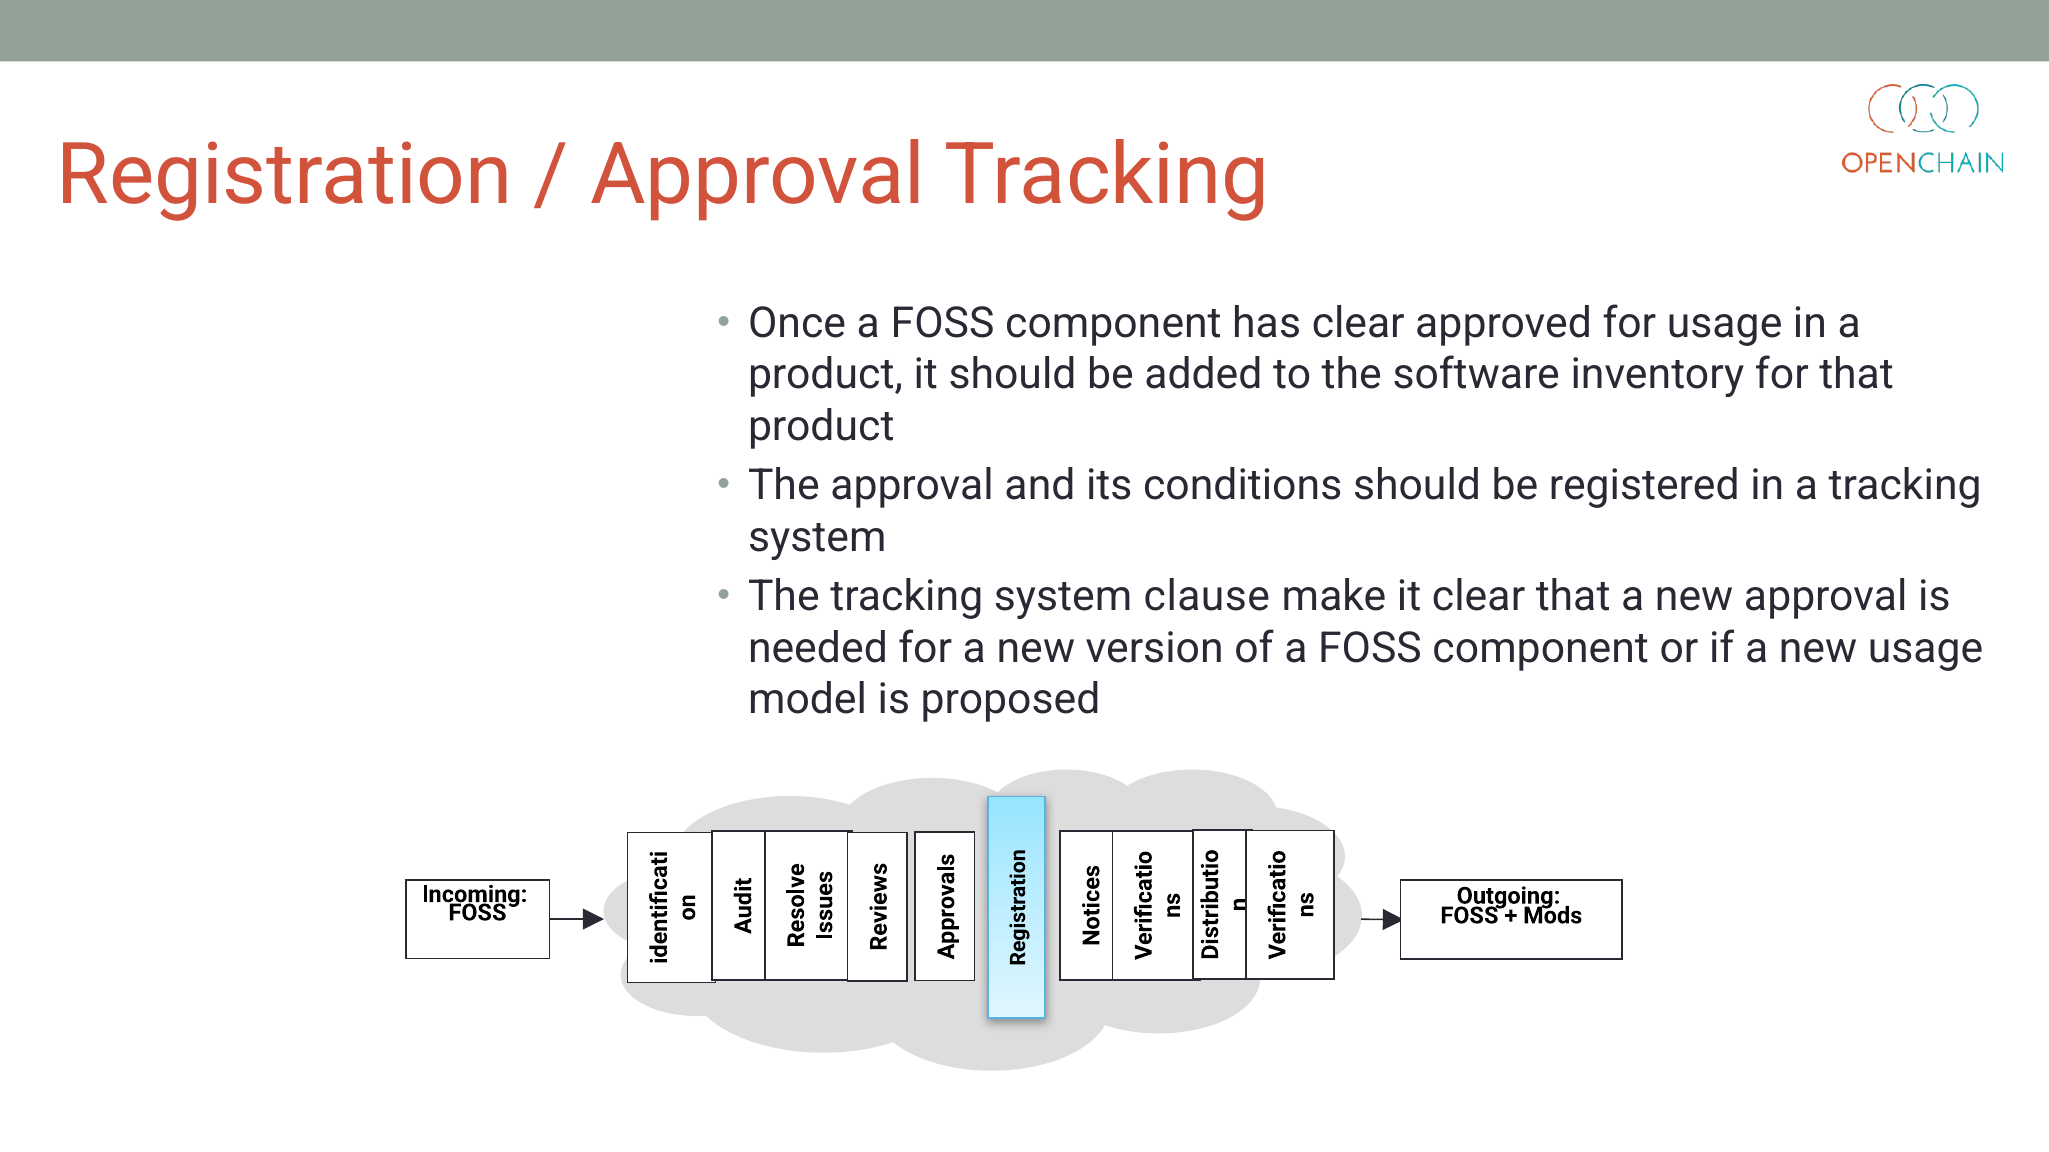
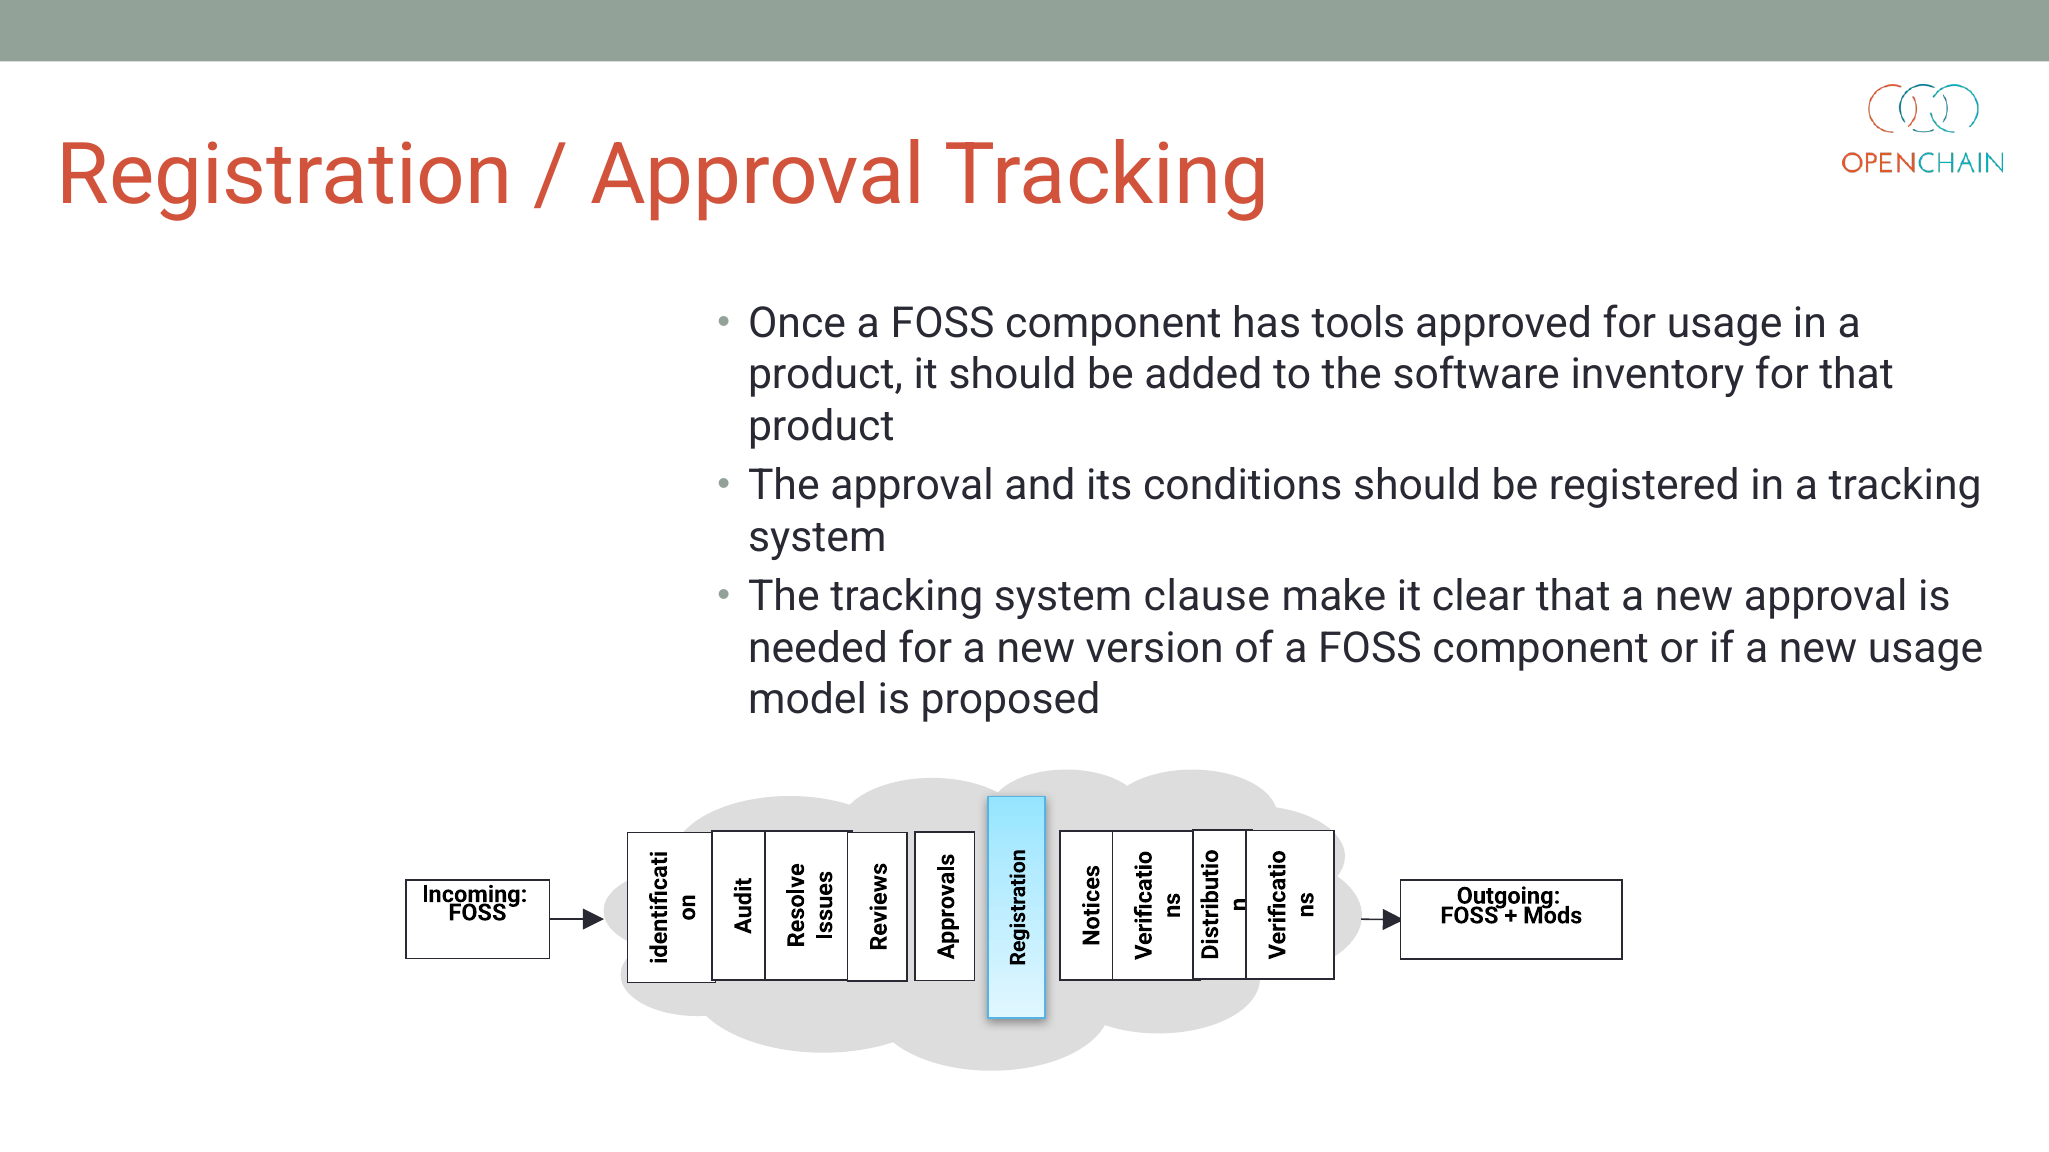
has clear: clear -> tools (1358, 324)
